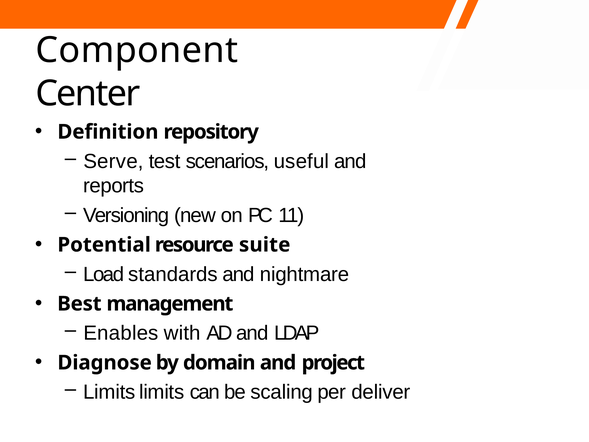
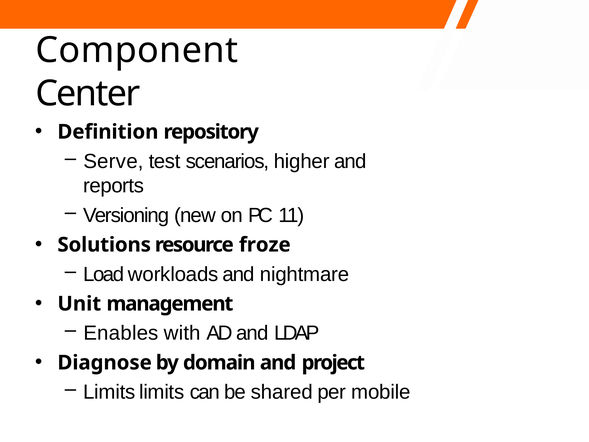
useful: useful -> higher (302, 161)
Potential: Potential -> Solutions (104, 245)
suite: suite -> froze (265, 245)
standards: standards -> workloads (173, 274)
Best: Best -> Unit (79, 304)
scaling: scaling -> shared (282, 392)
deliver: deliver -> mobile (381, 392)
